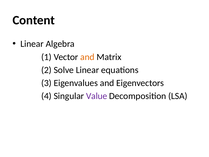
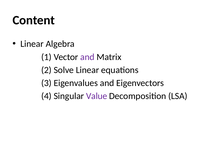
and colour: orange -> purple (87, 57)
